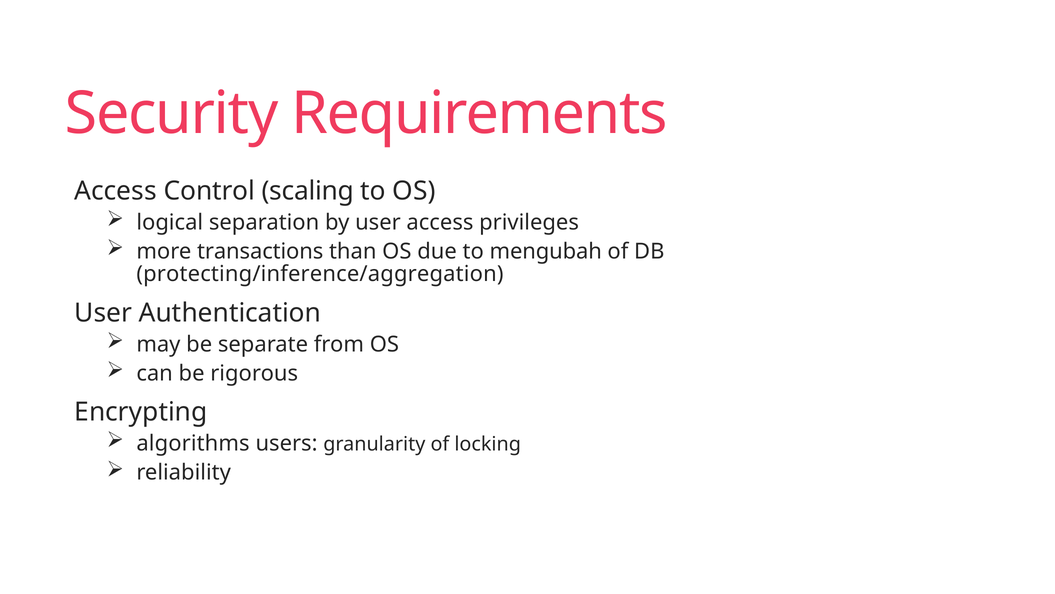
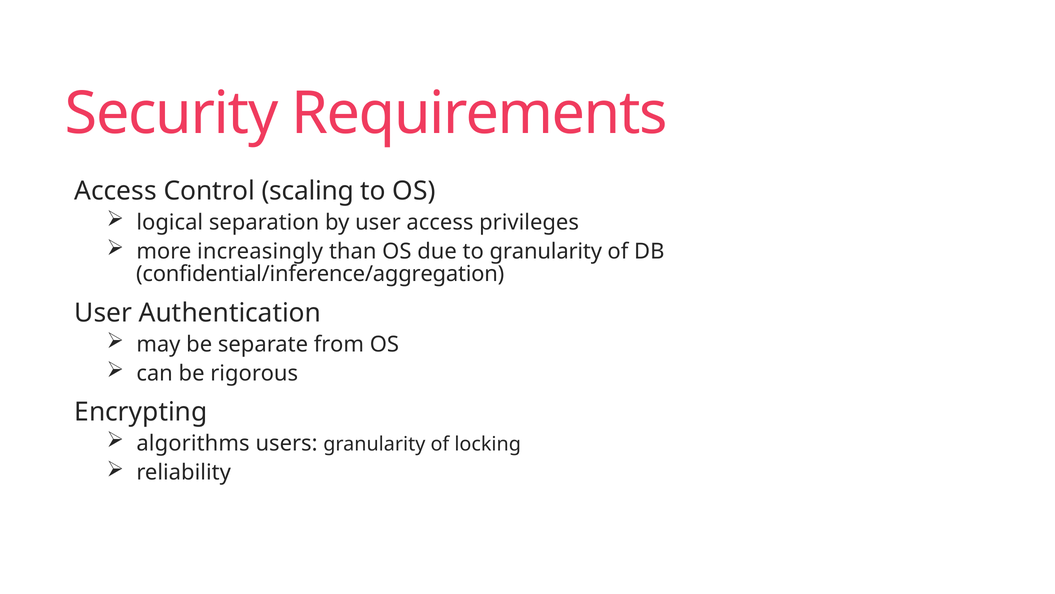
transactions: transactions -> increasingly (260, 251)
to mengubah: mengubah -> granularity (546, 251)
protecting/inference/aggregation: protecting/inference/aggregation -> confidential/inference/aggregation (320, 274)
